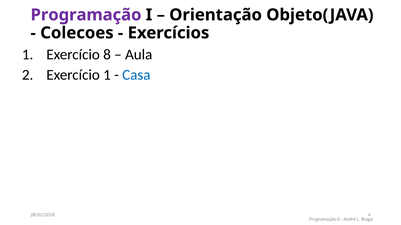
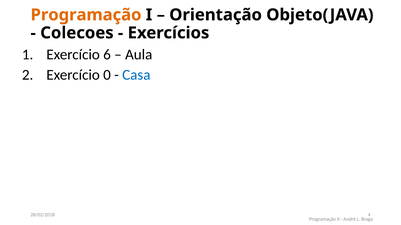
Programação colour: purple -> orange (86, 15)
8: 8 -> 6 (107, 55)
Exercício 1: 1 -> 0 (107, 75)
